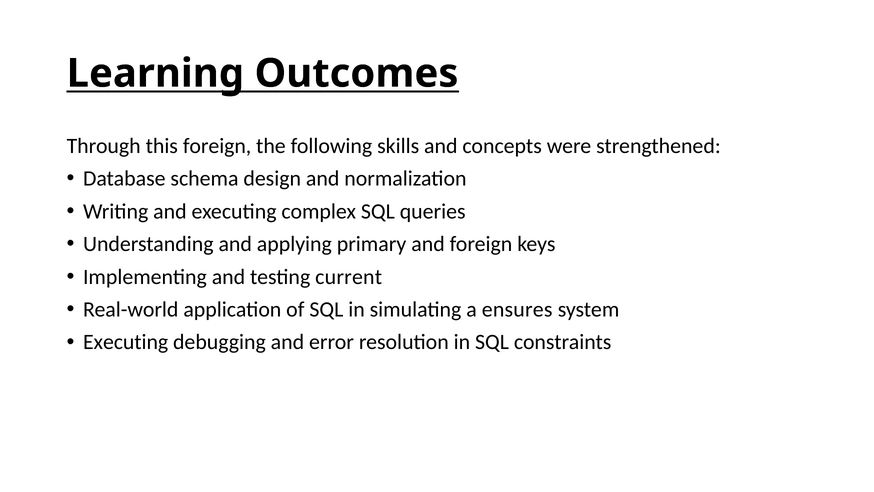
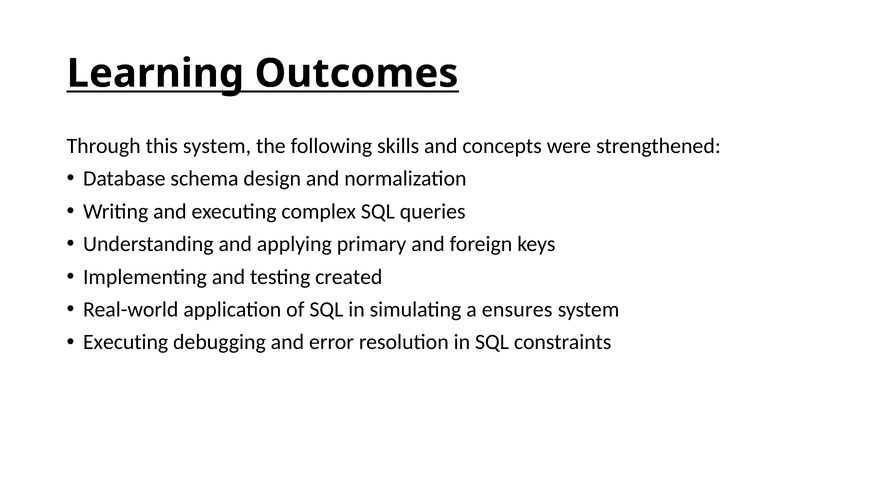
this foreign: foreign -> system (217, 146)
current: current -> created (349, 277)
